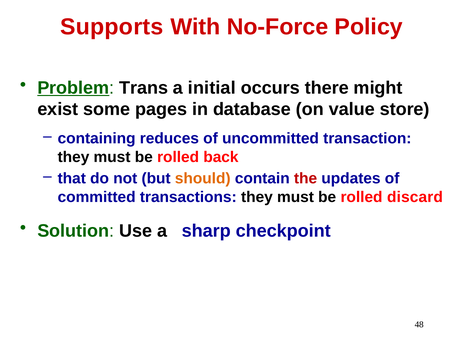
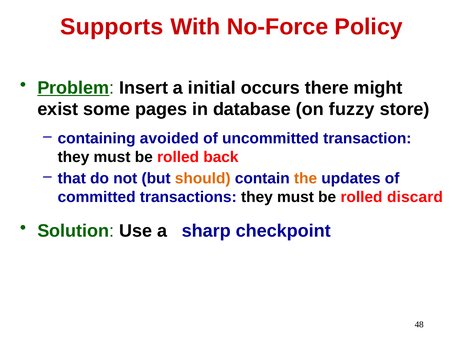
Trans: Trans -> Insert (144, 88)
value: value -> fuzzy (352, 109)
reduces: reduces -> avoided (169, 139)
the colour: red -> orange (306, 179)
